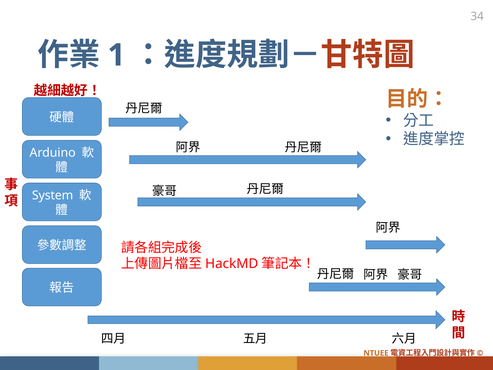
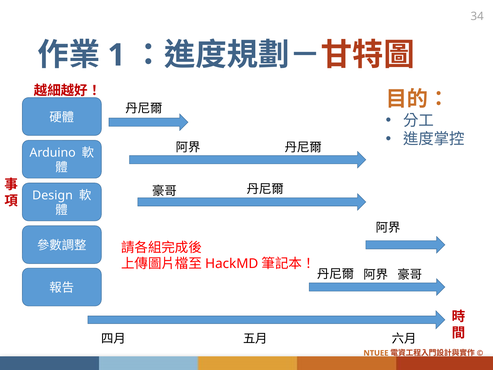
System: System -> Design (53, 195)
